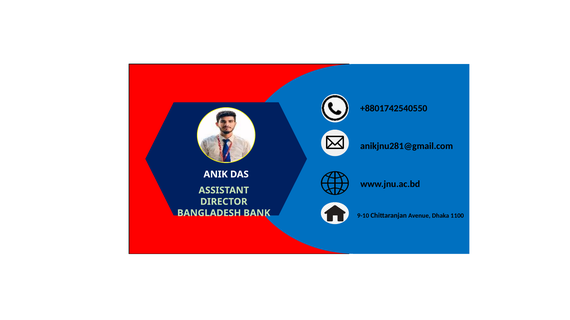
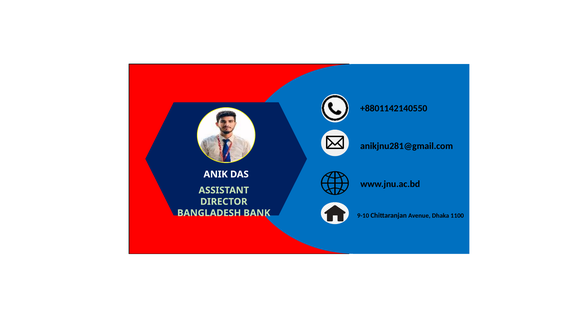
+8801742540550: +8801742540550 -> +8801142140550 (394, 109)
